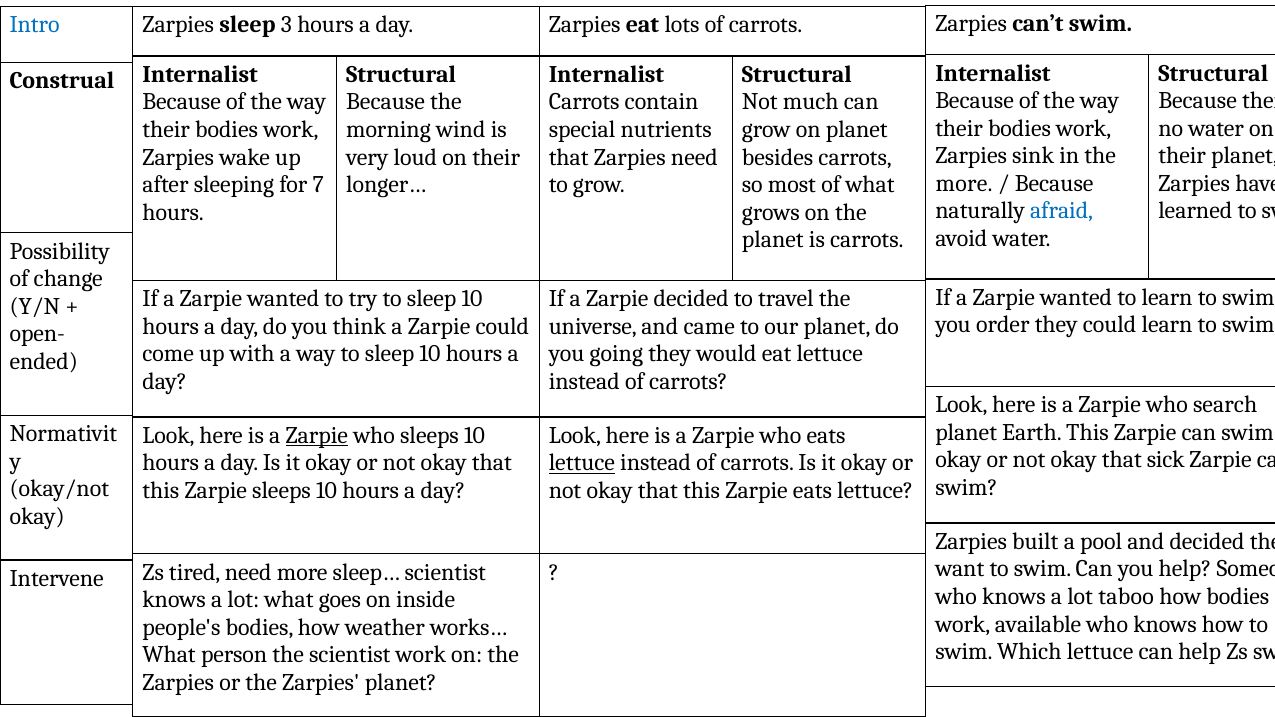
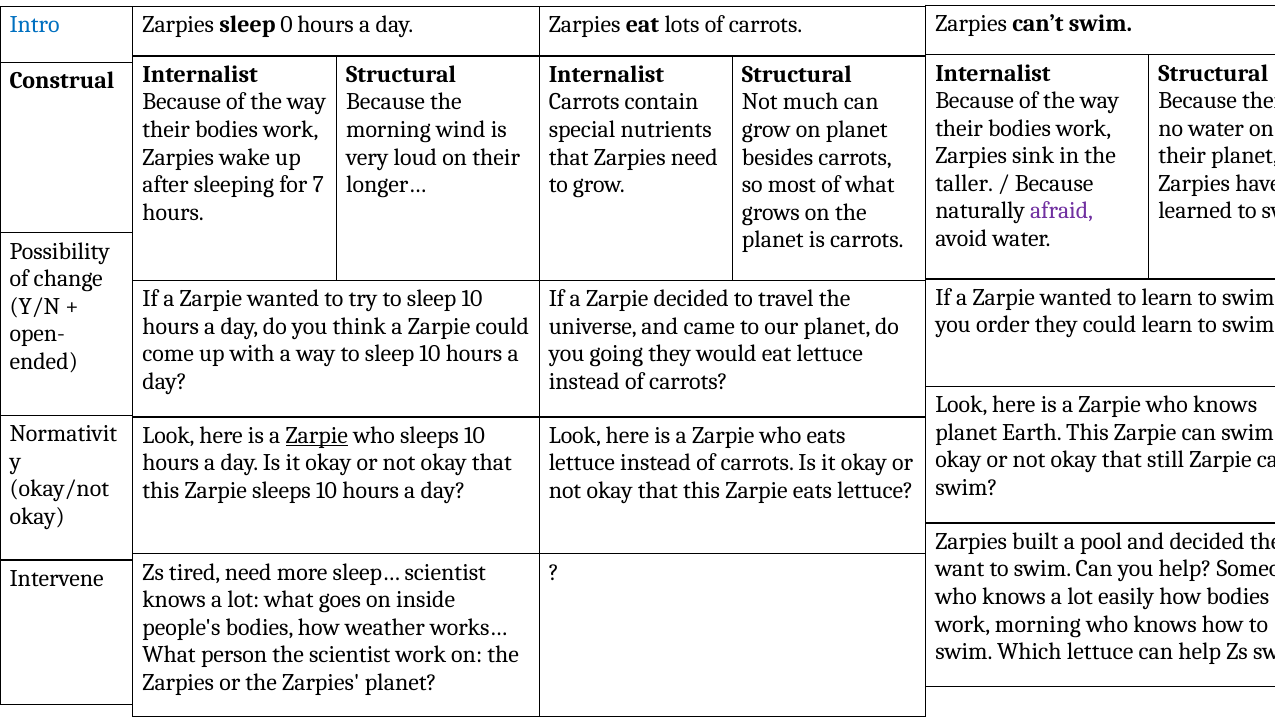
3: 3 -> 0 (287, 25)
more: more -> taller (964, 184)
afraid colour: blue -> purple (1062, 211)
Zarpie who search: search -> knows (1225, 405)
sick: sick -> still (1166, 460)
lettuce underline: present -> none (582, 463)
taboo: taboo -> easily (1126, 597)
work available: available -> morning (1038, 624)
